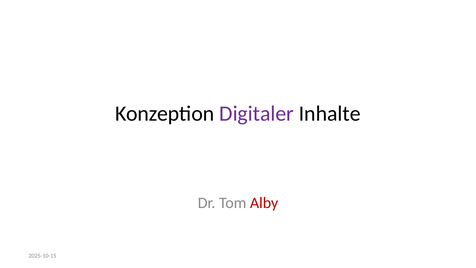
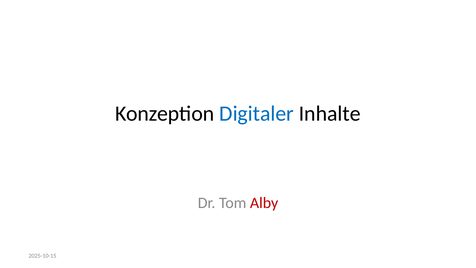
Digitaler colour: purple -> blue (257, 113)
